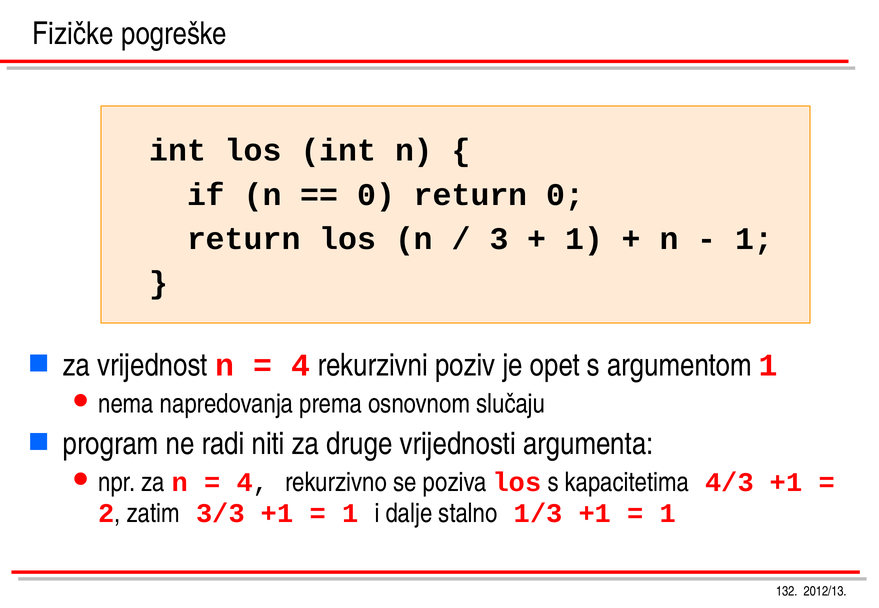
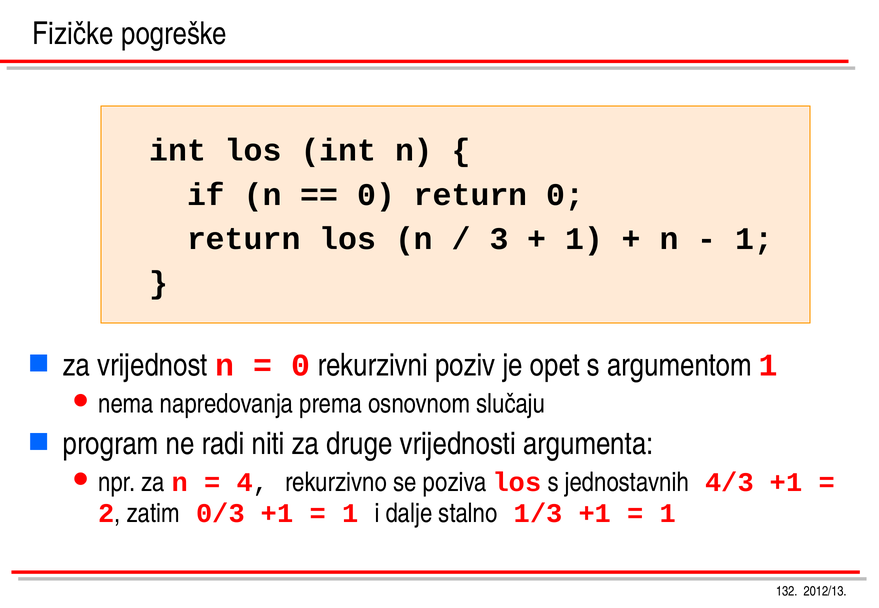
4: 4 -> 0 (300, 366)
kapacitetima: kapacitetima -> jednostavnih (627, 483)
3/3: 3/3 -> 0/3 (220, 514)
